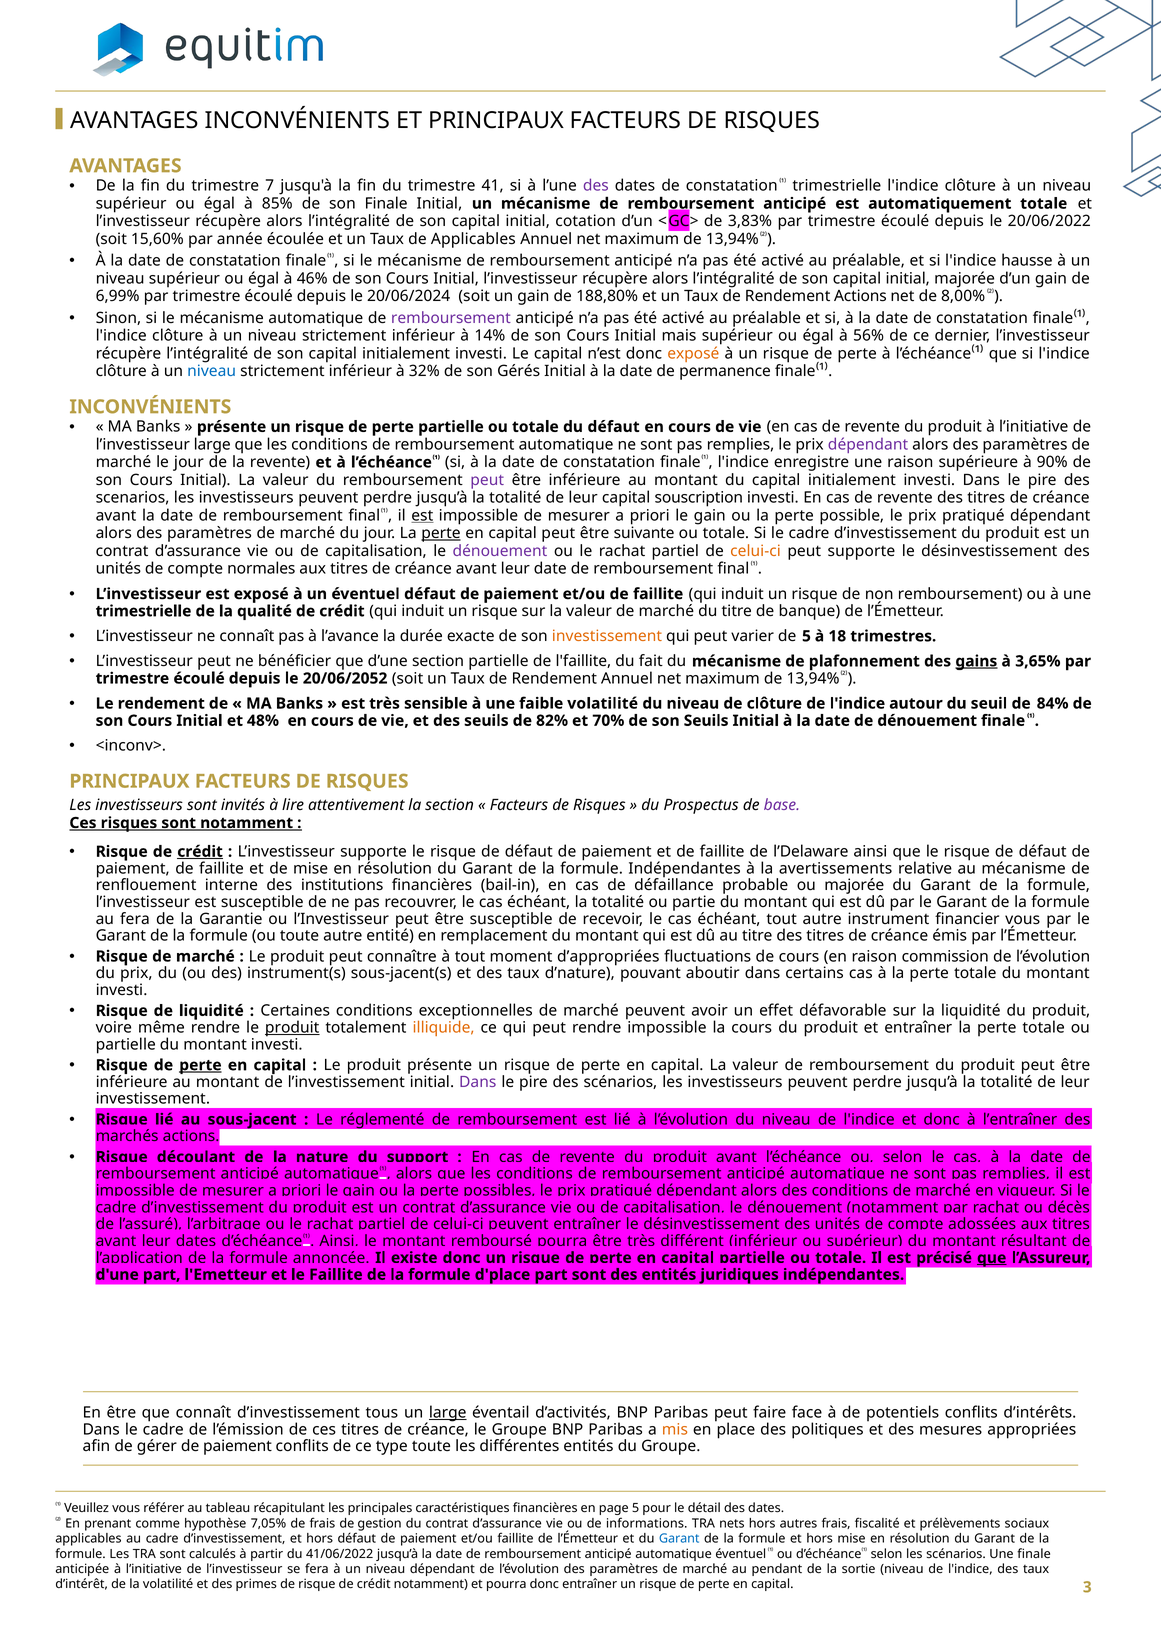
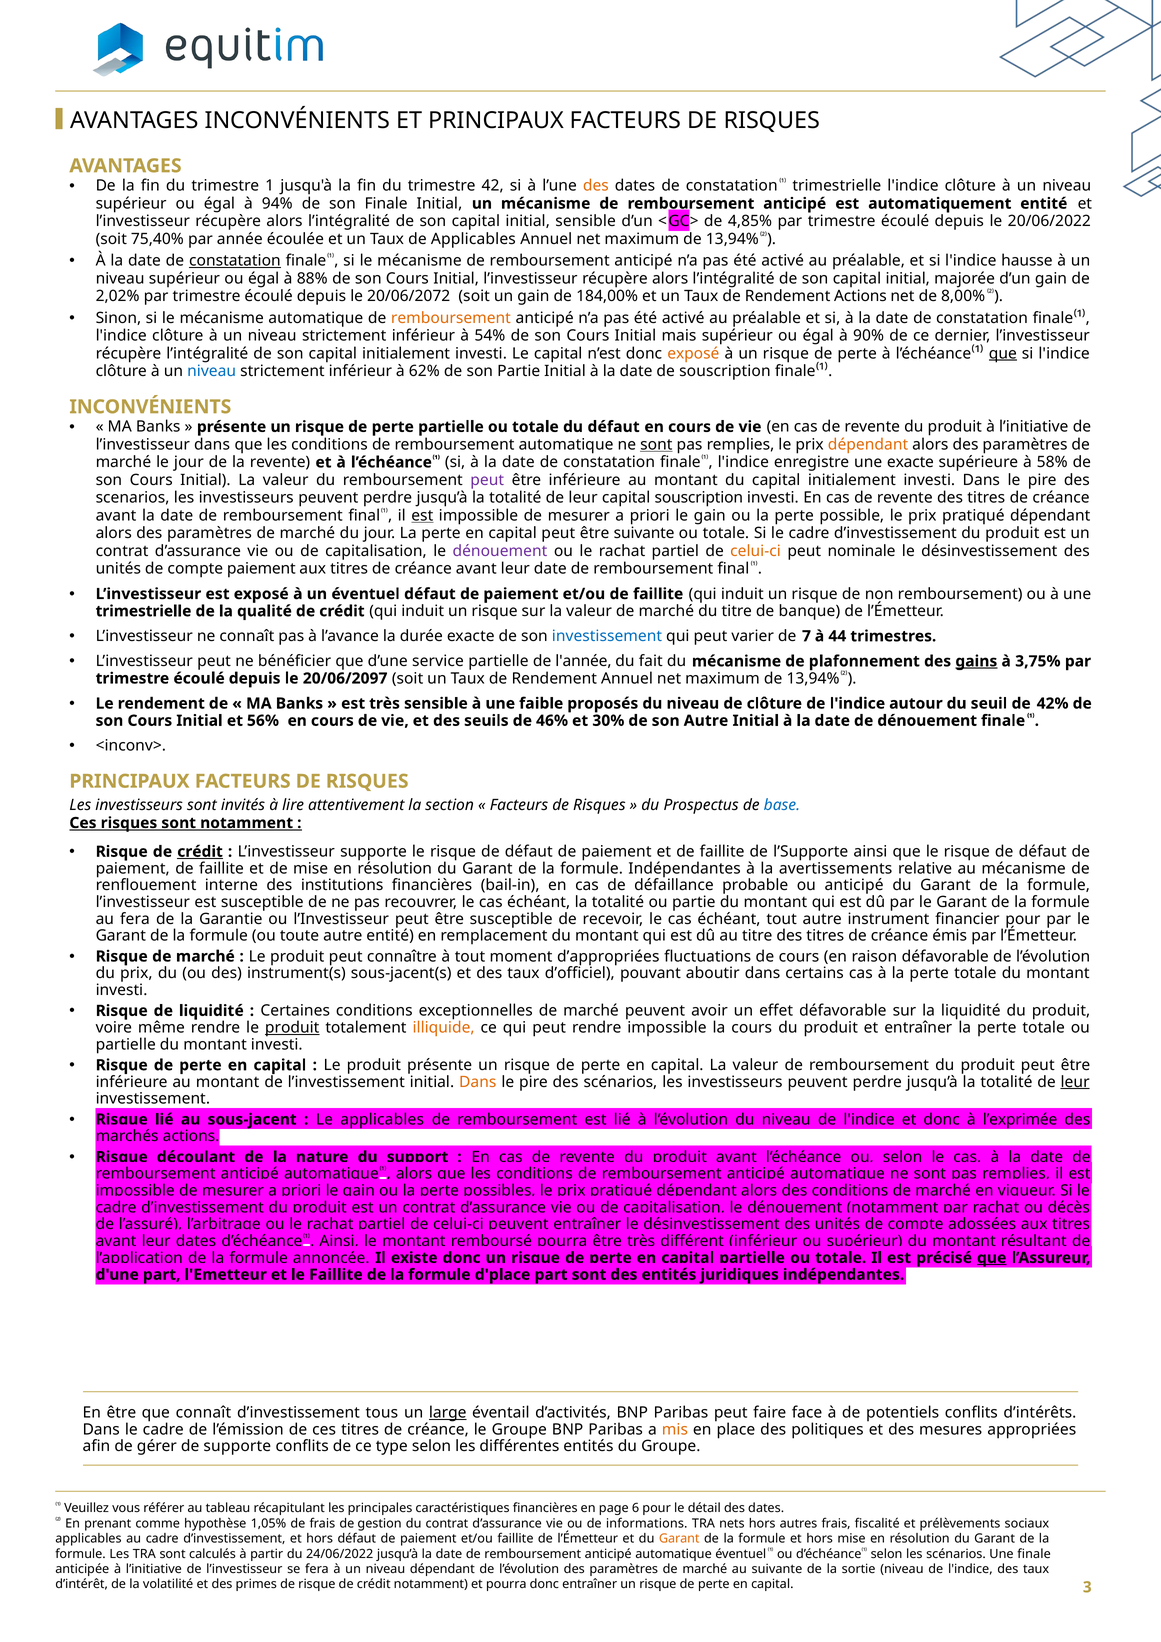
7: 7 -> 1 (270, 186)
41: 41 -> 42 (493, 186)
des colour: purple -> orange (596, 186)
85%: 85% -> 94% (277, 204)
automatiquement totale: totale -> entité (1044, 204)
initial cotation: cotation -> sensible (586, 221)
3,83%: 3,83% -> 4,85% (750, 221)
15,60%: 15,60% -> 75,40% (157, 239)
constatation underline: none -> present (235, 261)
46%: 46% -> 88% (312, 278)
6,99%: 6,99% -> 2,02% (118, 296)
20/06/2024: 20/06/2024 -> 20/06/2072 (409, 296)
188,80%: 188,80% -> 184,00% (607, 296)
remboursement colour: purple -> orange (451, 318)
14%: 14% -> 54% (490, 336)
56%: 56% -> 90% (869, 336)
que underline: none -> present (1003, 353)
32%: 32% -> 62% (424, 371)
son Gérés: Gérés -> Partie (519, 371)
de permanence: permanence -> souscription (725, 371)
l’investisseur large: large -> dans (212, 445)
sont underline: none -> present (656, 445)
dépendant colour: purple -> orange (868, 445)
une raison: raison -> exacte (910, 462)
90%: 90% -> 58% (1052, 462)
perte underline: present -> none (441, 533)
peut supporte: supporte -> nominale (862, 551)
compte normales: normales -> paiement (261, 569)
investissement colour: orange -> blue (607, 636)
de 5: 5 -> 7 (806, 636)
18: 18 -> 44 (837, 636)
d’une section: section -> service (438, 661)
l'faillite: l'faillite -> l'année (583, 661)
3,65%: 3,65% -> 3,75% (1038, 661)
20/06/2052: 20/06/2052 -> 20/06/2097 (345, 678)
faible volatilité: volatilité -> proposés (603, 703)
84%: 84% -> 42% (1053, 703)
48%: 48% -> 56% (263, 721)
82%: 82% -> 46% (552, 721)
70%: 70% -> 30% (608, 721)
son Seuils: Seuils -> Autre (706, 721)
base colour: purple -> blue (782, 805)
l’Delaware: l’Delaware -> l’Supporte (811, 852)
ou majorée: majorée -> anticipé (854, 885)
financier vous: vous -> pour (1023, 919)
raison commission: commission -> défavorable (945, 956)
d’nature: d’nature -> d’officiel (580, 973)
perte underline: present -> none (200, 1065)
Dans colour: purple -> orange (478, 1082)
leur underline: none -> present (1075, 1082)
Le réglementé: réglementé -> applicables (382, 1119)
l’entraîner: l’entraîner -> l’exprimée (1020, 1119)
gérer de paiement: paiement -> supporte (237, 1446)
type toute: toute -> selon (432, 1446)
page 5: 5 -> 6 (636, 1508)
7,05%: 7,05% -> 1,05% (268, 1523)
Garant colour: blue -> orange (679, 1539)
41/06/2022: 41/06/2022 -> 24/06/2022 (340, 1554)
au pendant: pendant -> suivante (777, 1569)
